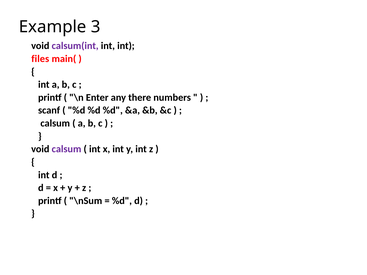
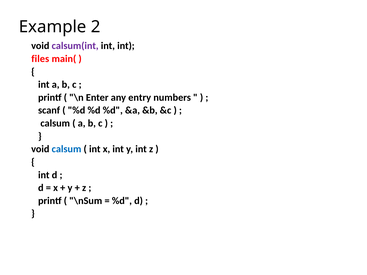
3: 3 -> 2 (96, 27)
there: there -> entry (140, 98)
calsum colour: purple -> blue (66, 149)
